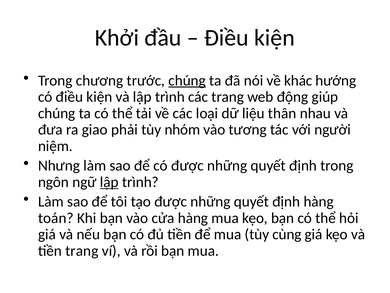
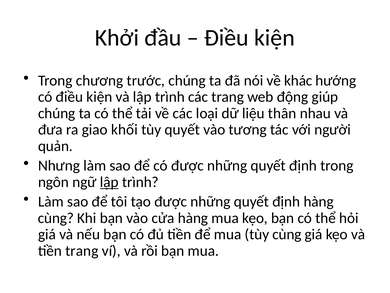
chúng underline: present -> none (187, 80)
phải: phải -> khối (124, 130)
tùy nhóm: nhóm -> quyết (182, 130)
niệm: niệm -> quản (55, 146)
toán: toán -> cùng (56, 218)
